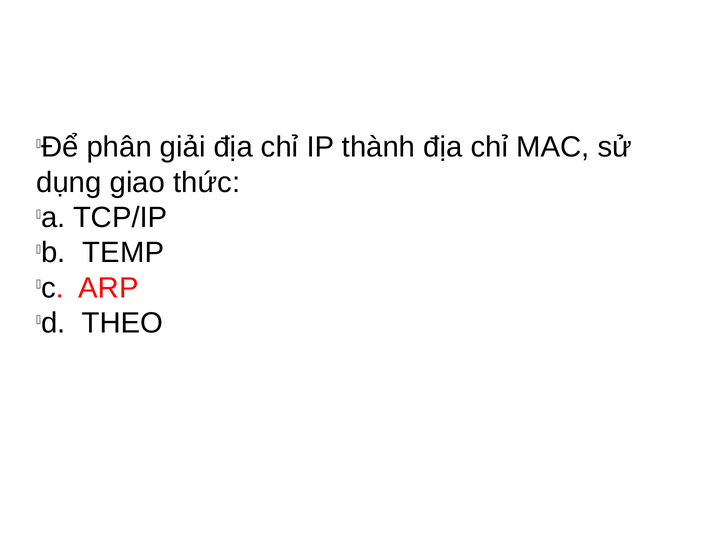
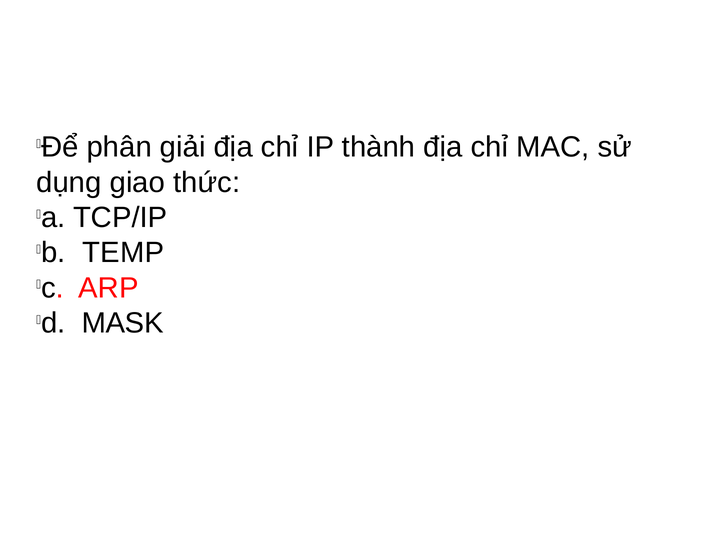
THEO: THEO -> MASK (123, 323)
